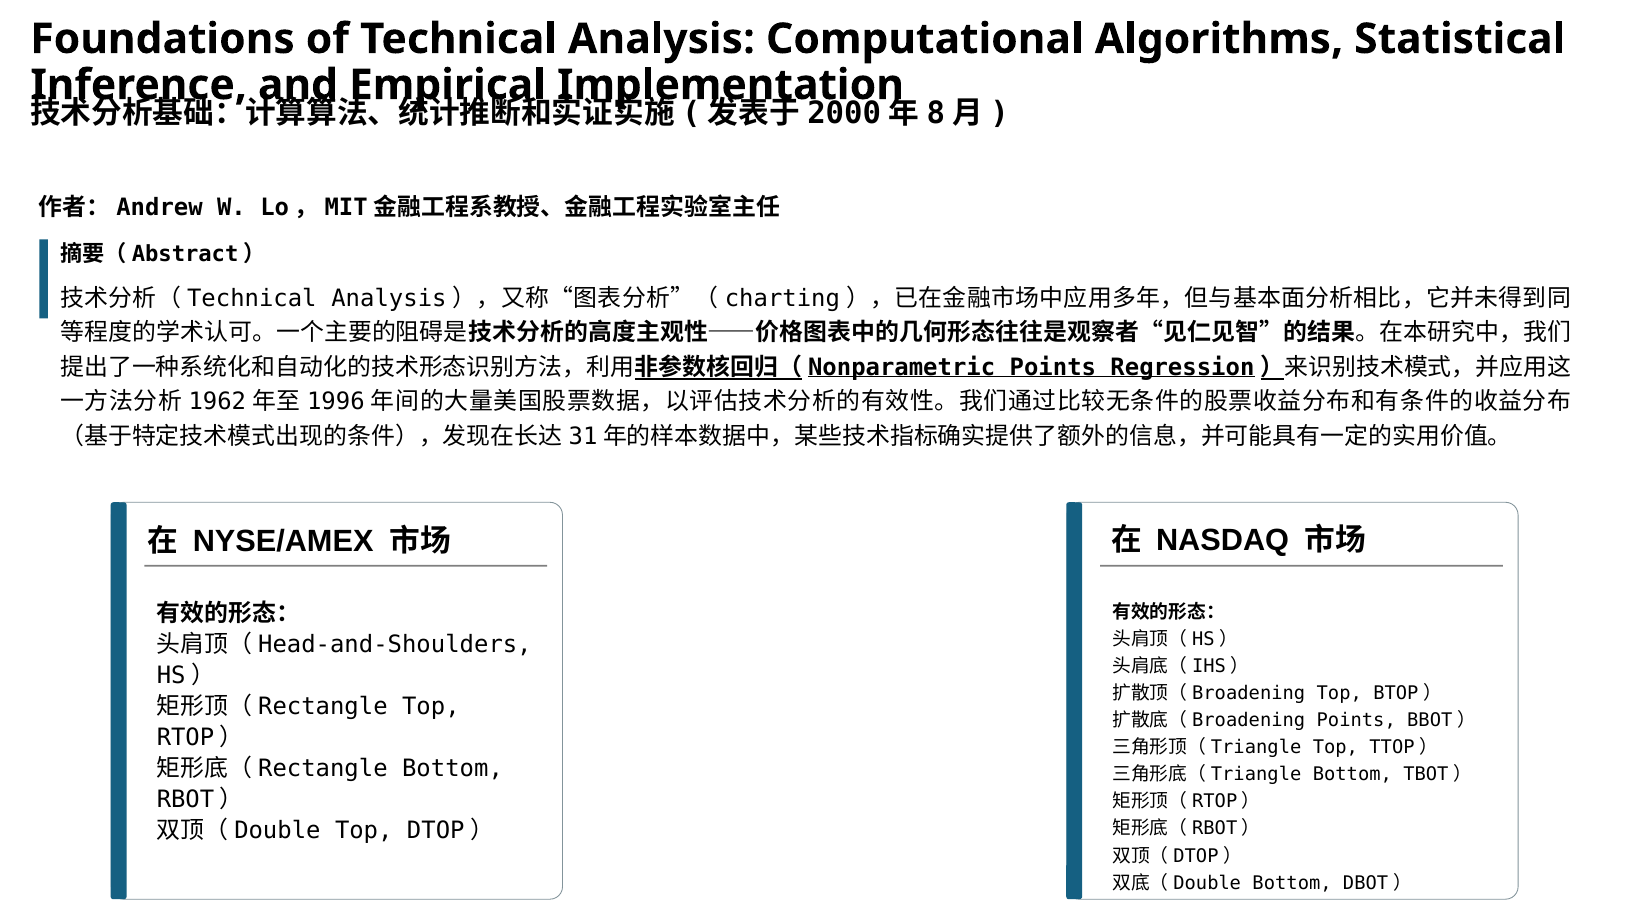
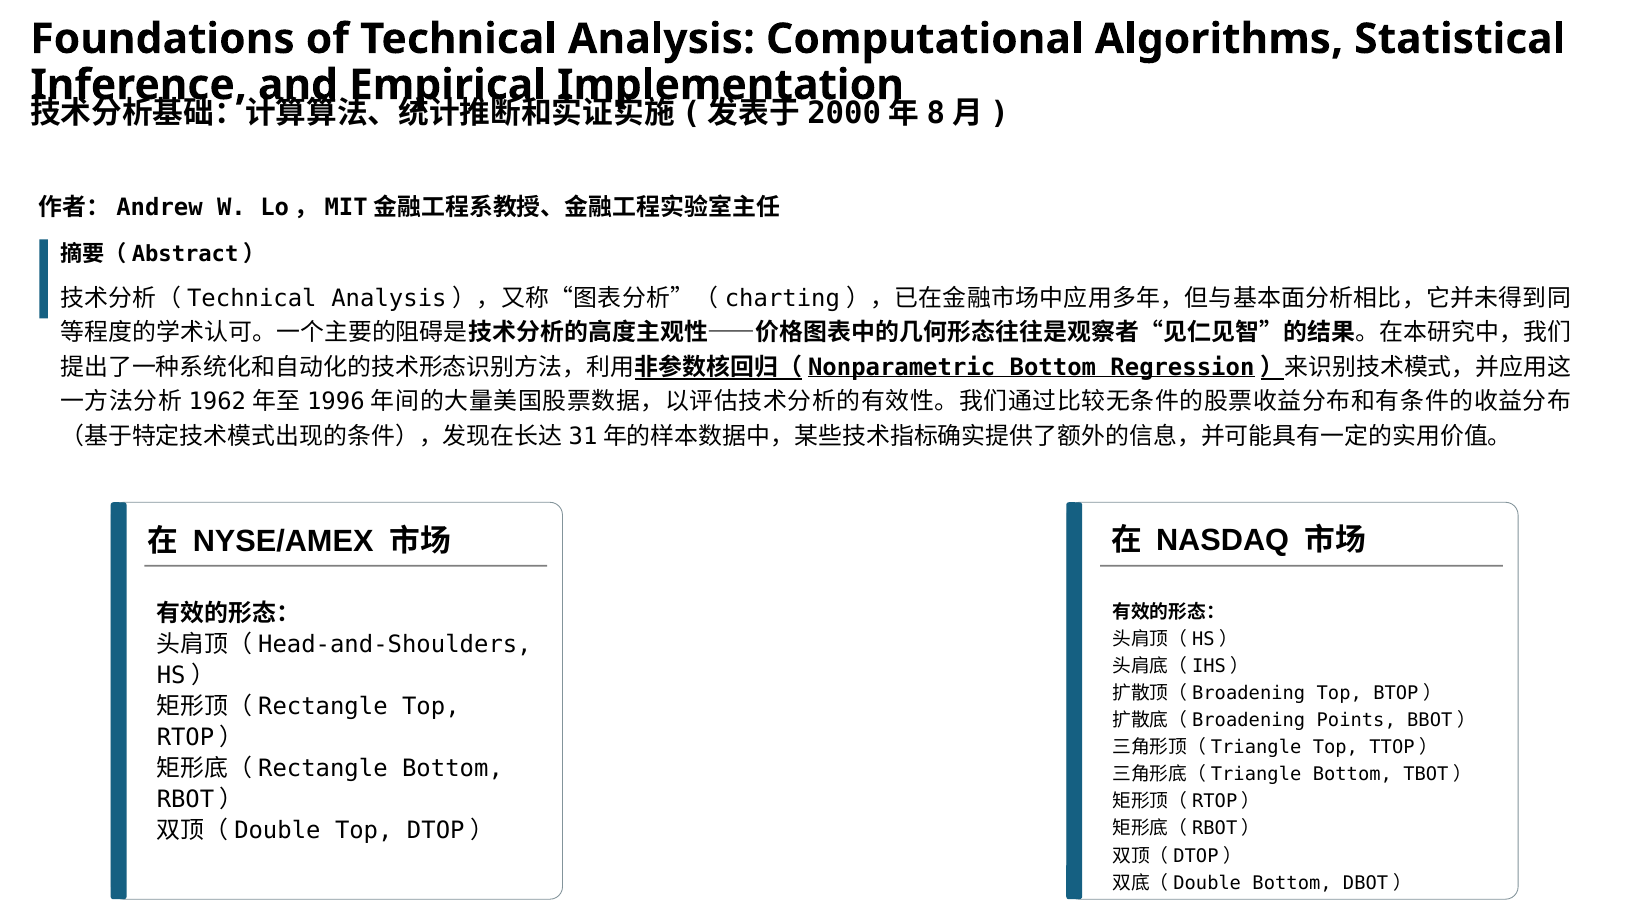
Points: Points -> Bottom (1053, 367)
